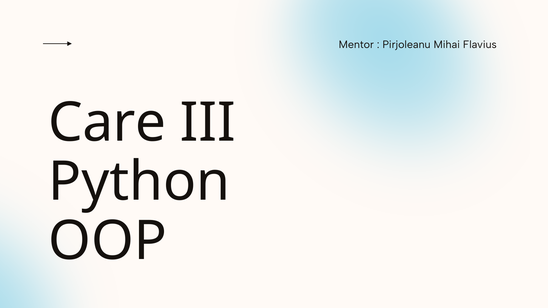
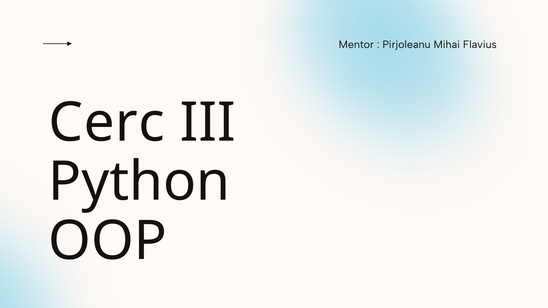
Care: Care -> Cerc (107, 123)
